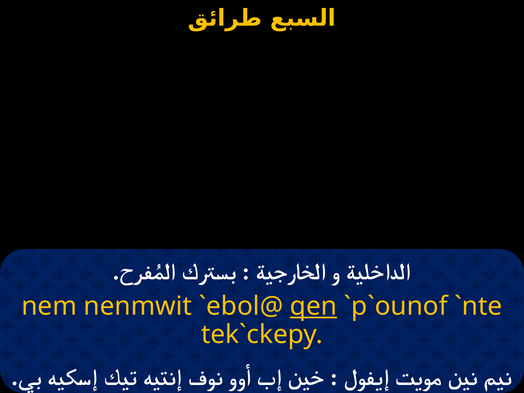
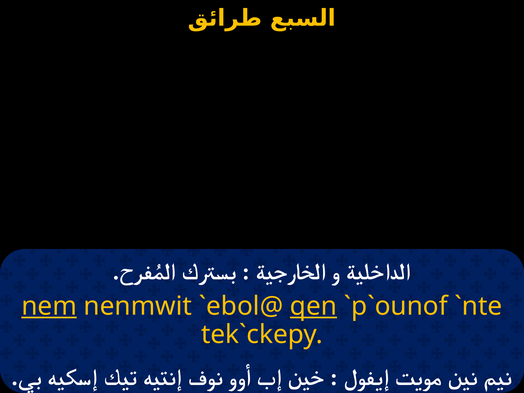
nem underline: none -> present (49, 306)
